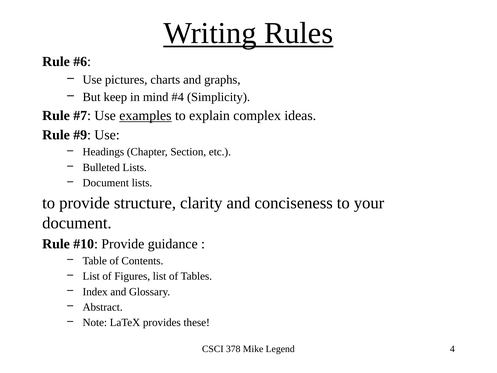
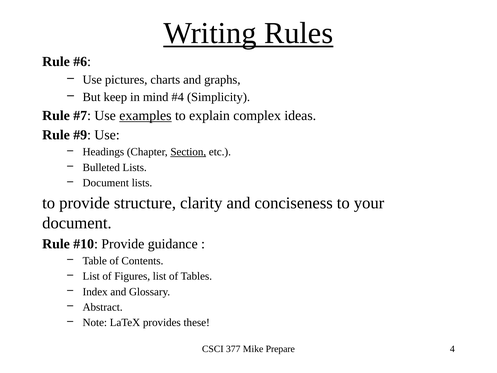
Section underline: none -> present (188, 152)
378: 378 -> 377 (233, 349)
Legend: Legend -> Prepare (280, 349)
